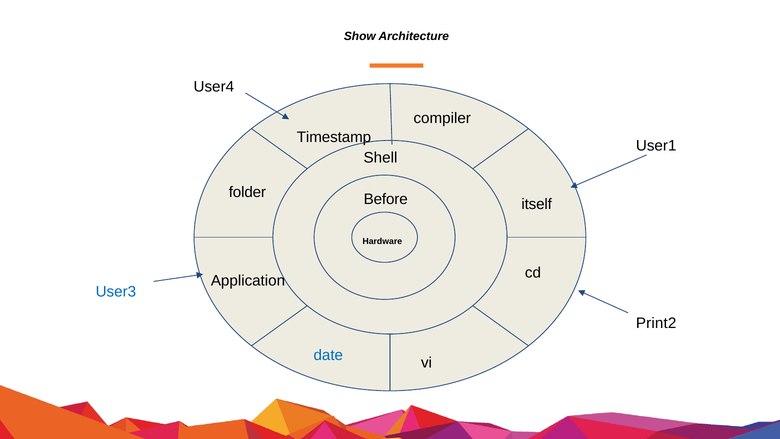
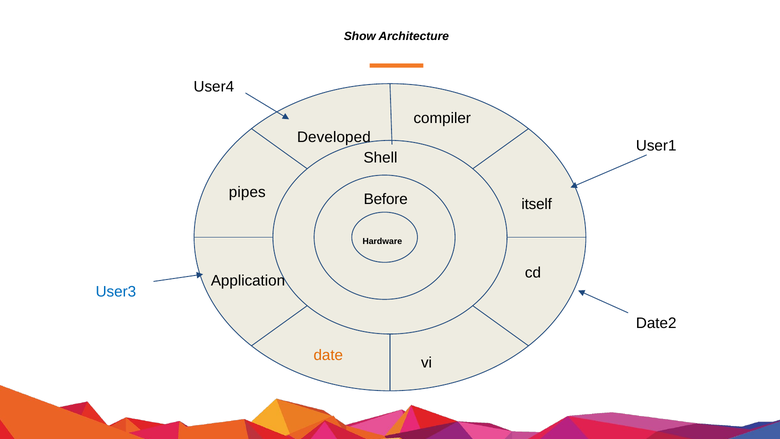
Timestamp: Timestamp -> Developed (334, 137)
folder: folder -> pipes (247, 192)
Print2: Print2 -> Date2 (656, 323)
date colour: blue -> orange (328, 355)
